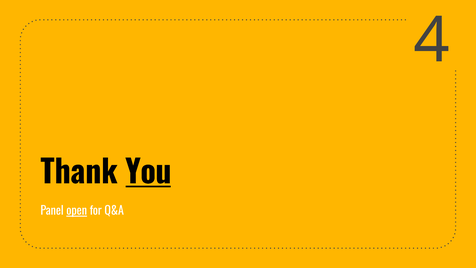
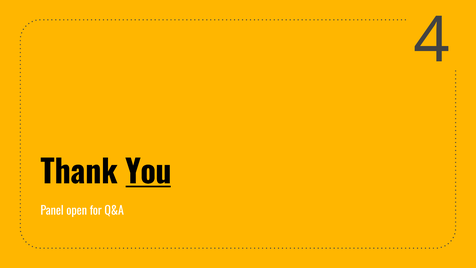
open underline: present -> none (77, 211)
